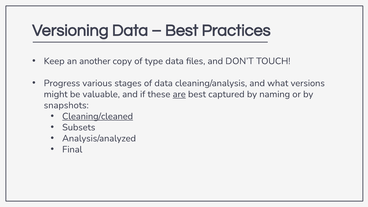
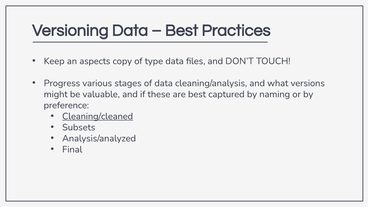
another: another -> aspects (95, 61)
are underline: present -> none (179, 94)
snapshots: snapshots -> preference (66, 105)
